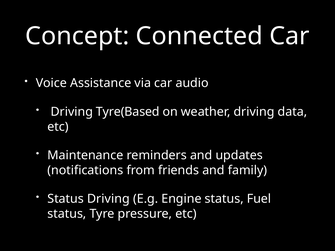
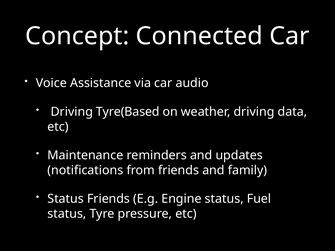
Status Driving: Driving -> Friends (109, 199)
